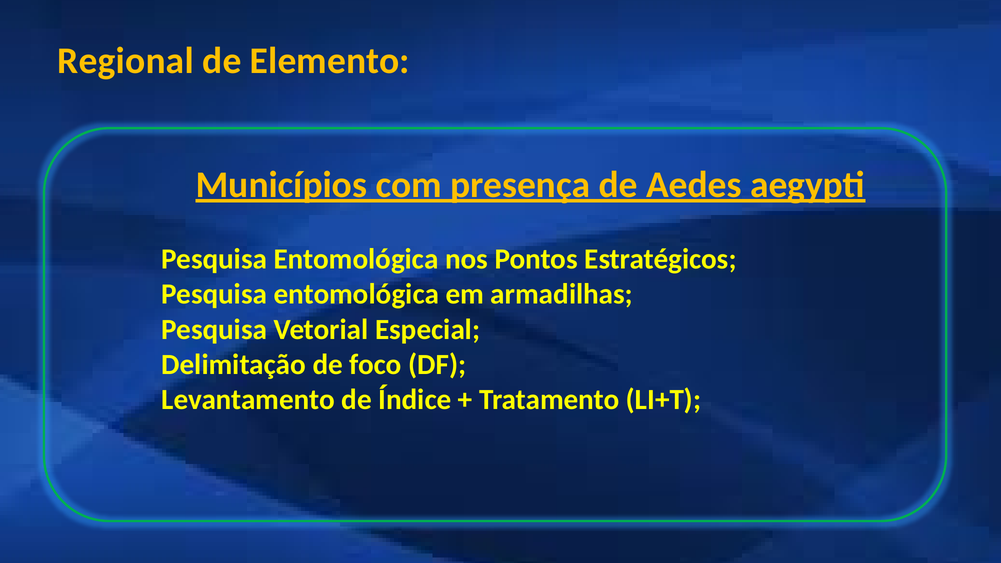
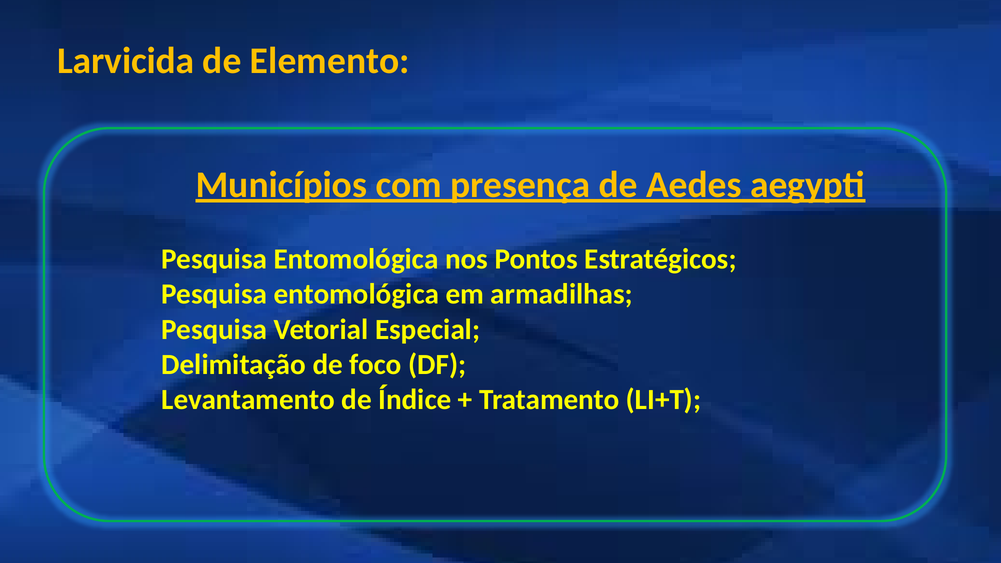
Regional: Regional -> Larvicida (126, 61)
